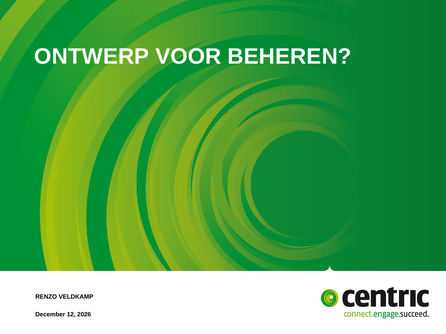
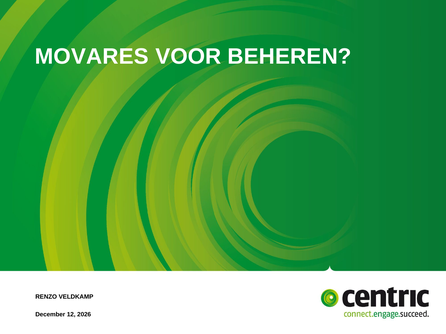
ONTWERP: ONTWERP -> MOVARES (92, 56)
